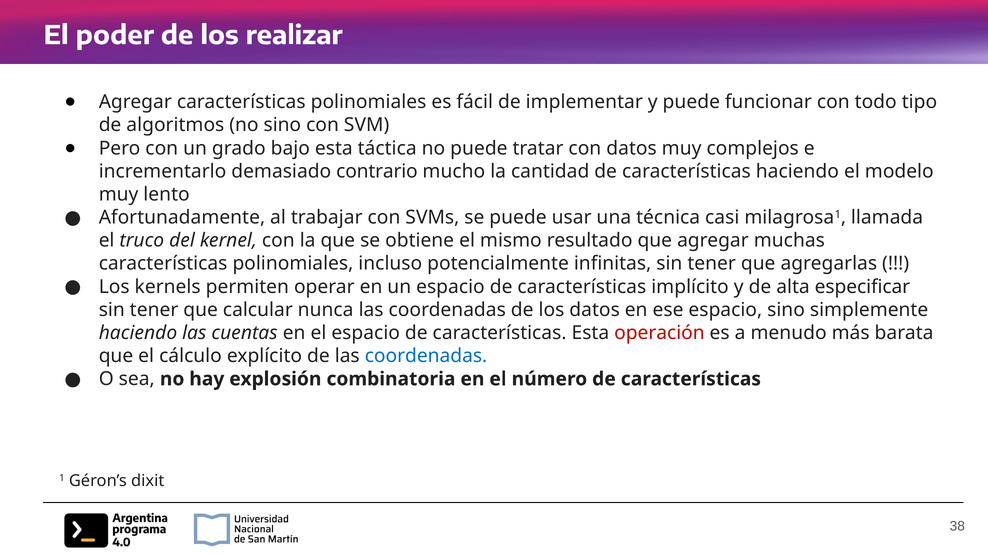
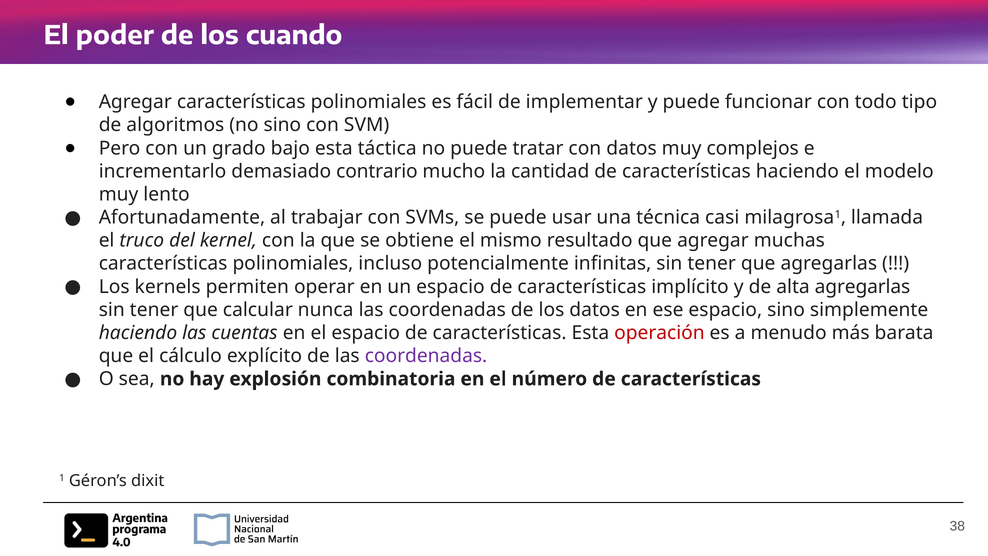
realizar: realizar -> cuando (294, 36)
alta especificar: especificar -> agregarlas (862, 287)
coordenadas colour: blue -> purple (426, 356)
